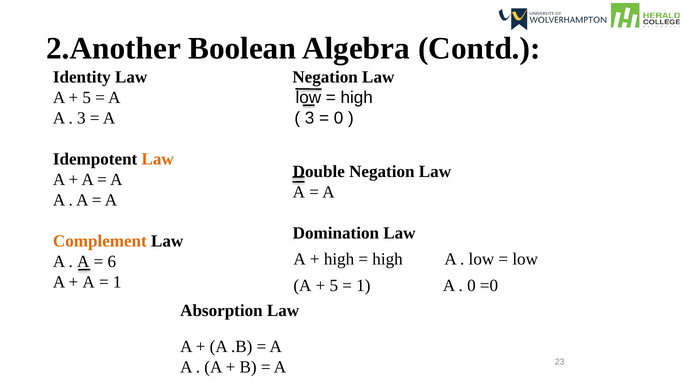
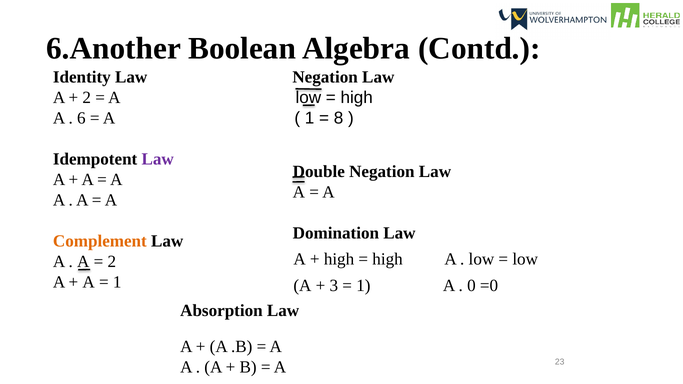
2.Another: 2.Another -> 6.Another (114, 48)
5: 5 -> 2 (87, 98)
3: 3 -> 6 (81, 118)
3: 3 -> 1 (310, 118)
0: 0 -> 8 (339, 118)
Law colour: orange -> purple (158, 159)
6: 6 -> 2 (112, 262)
5: 5 -> 3 (334, 286)
